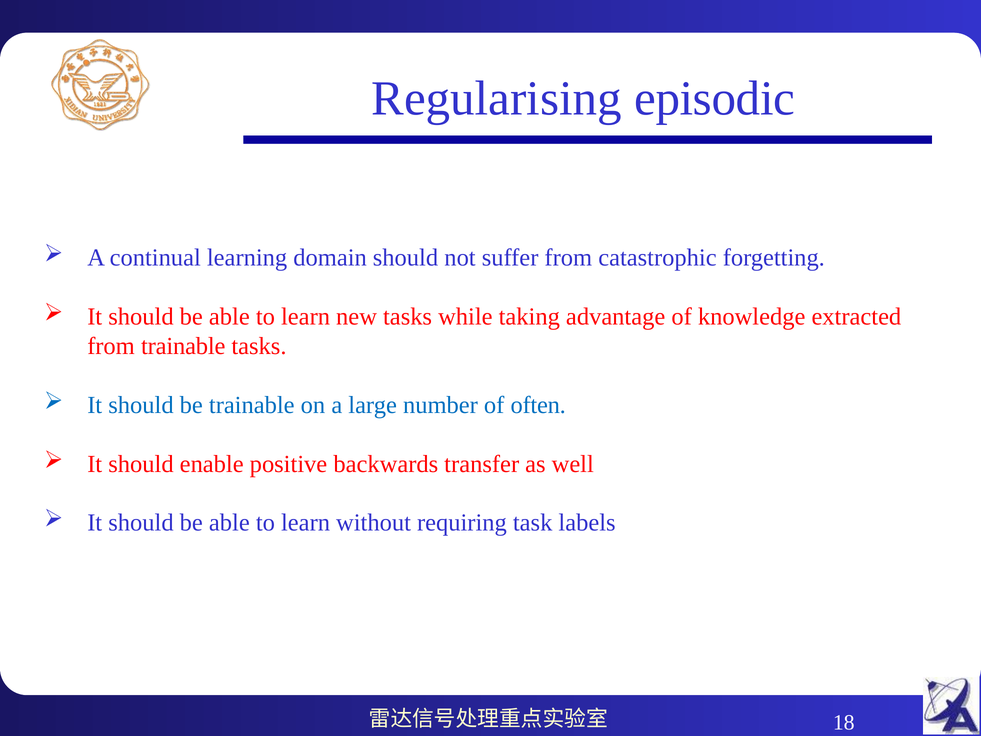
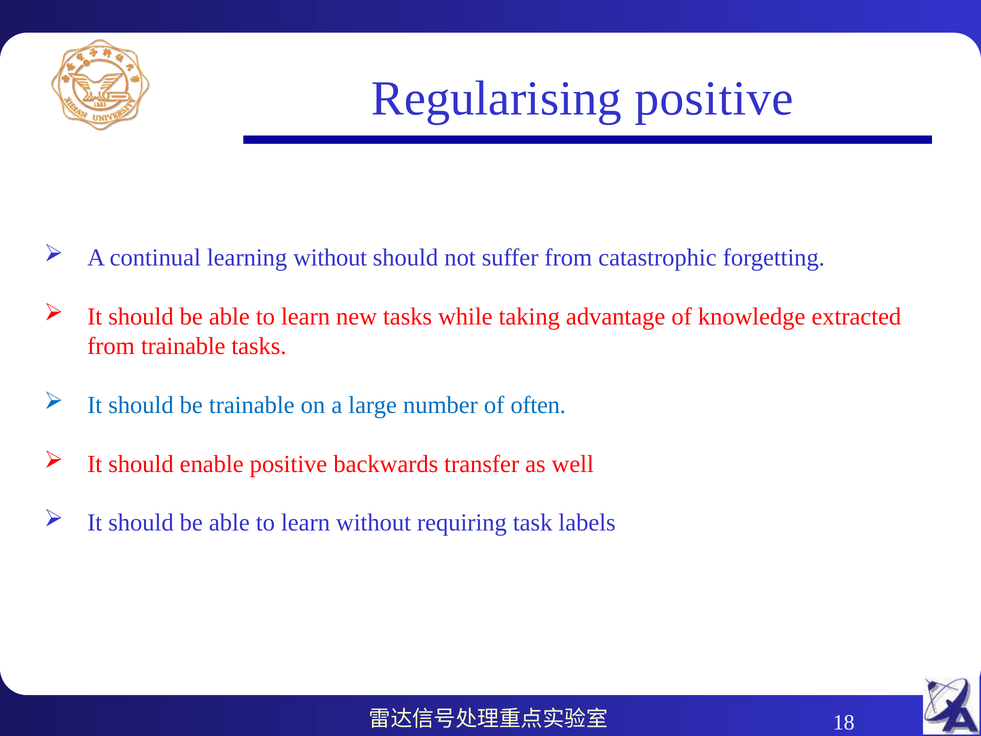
Regularising episodic: episodic -> positive (714, 98)
learning domain: domain -> without (330, 258)
